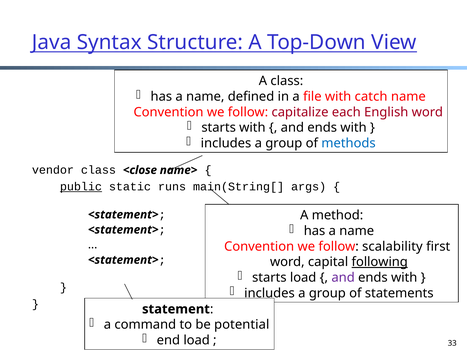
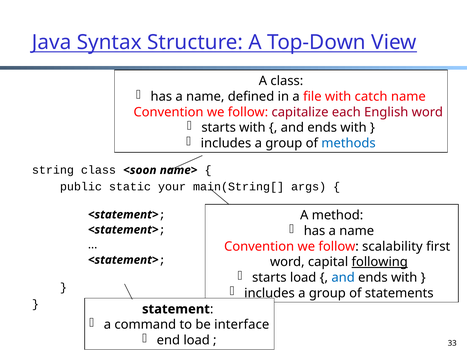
vendor: vendor -> string (53, 170)
<close: <close -> <soon (140, 170)
public underline: present -> none (81, 187)
runs: runs -> your (172, 187)
and colour: purple -> blue (343, 278)
potential: potential -> interface (242, 325)
